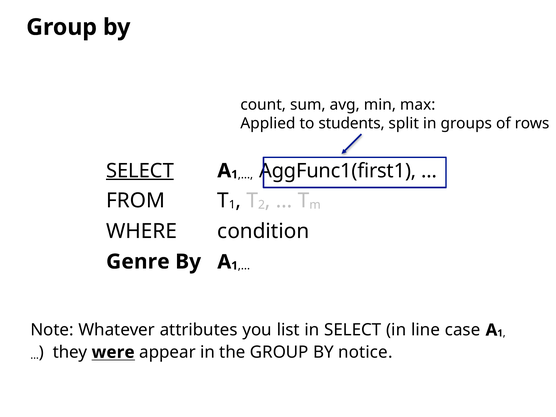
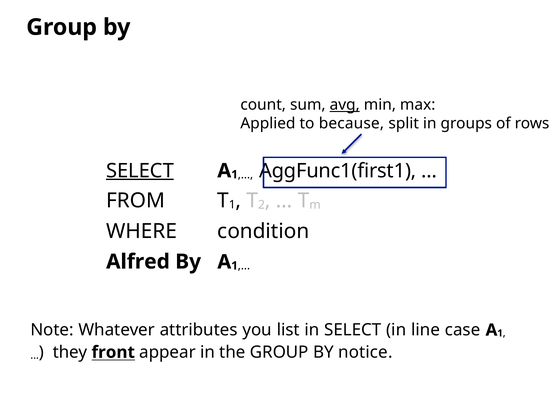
avg underline: none -> present (345, 105)
students: students -> because (351, 123)
Genre: Genre -> Alfred (138, 262)
were: were -> front (113, 352)
